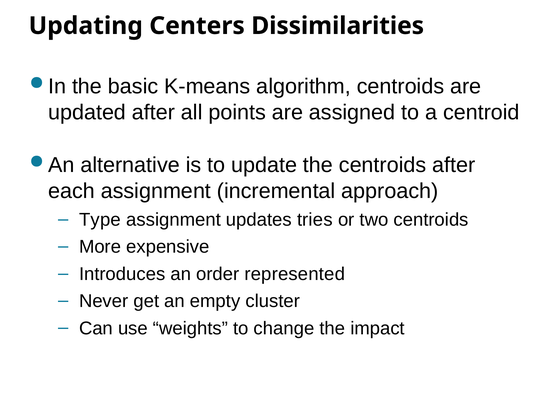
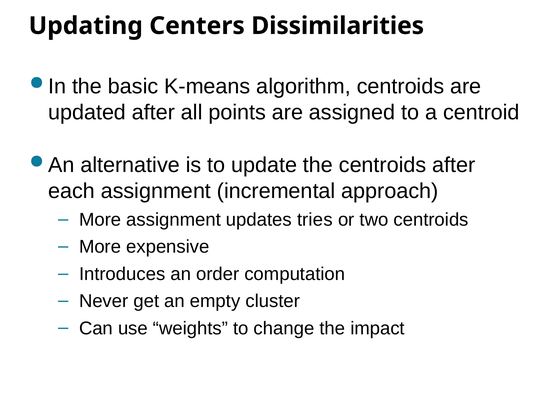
Type: Type -> More (100, 220)
represented: represented -> computation (295, 274)
